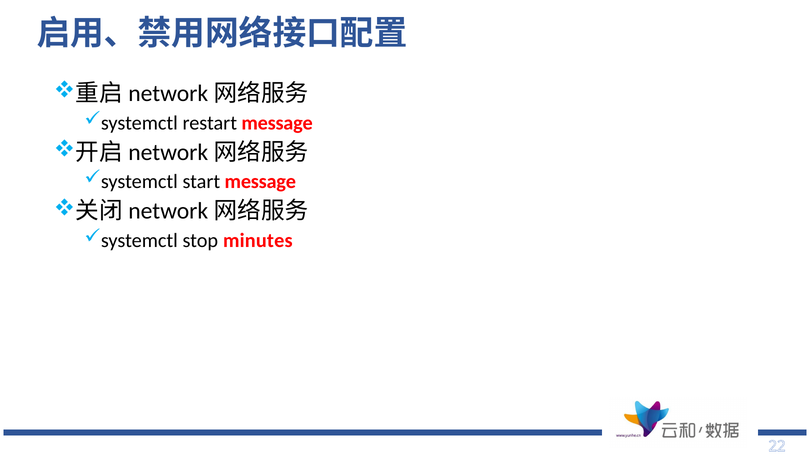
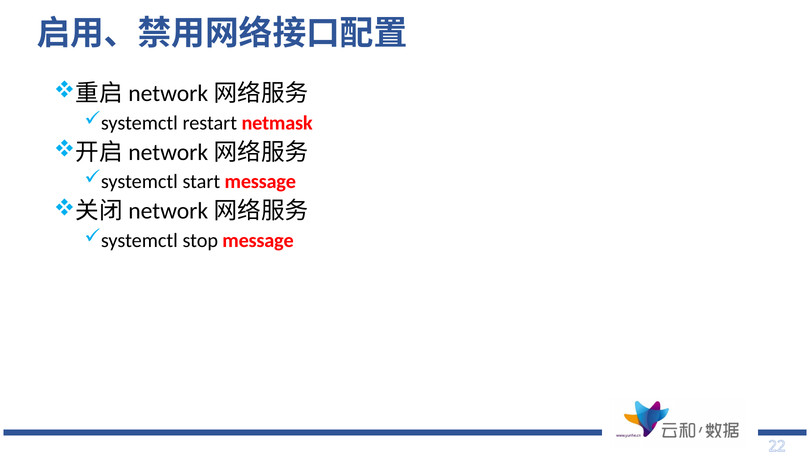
restart message: message -> netmask (277, 123)
stop minutes: minutes -> message (258, 240)
